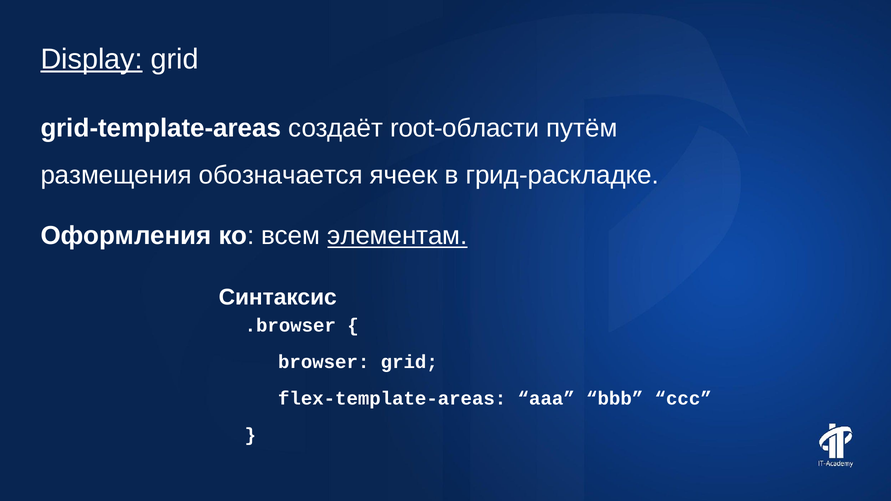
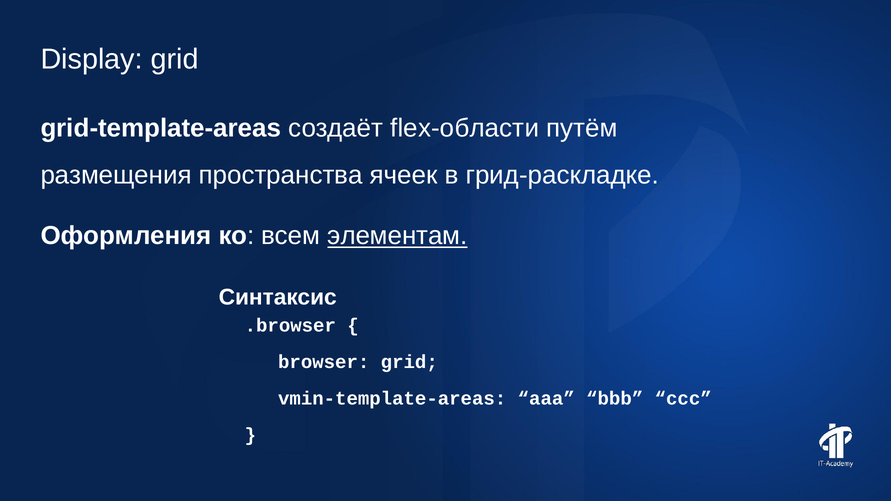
Display underline: present -> none (92, 59)
root-области: root-области -> flex-области (465, 128)
обозначается: обозначается -> пространства (281, 175)
flex-template-areas: flex-template-areas -> vmin-template-areas (392, 399)
